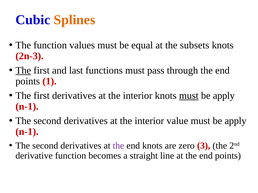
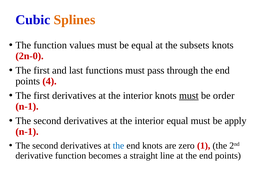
2n-3: 2n-3 -> 2n-0 (30, 56)
The underline: present -> none (23, 71)
1: 1 -> 4 (50, 81)
apply: apply -> order (224, 96)
interior value: value -> equal (177, 121)
the colour: purple -> blue (118, 146)
3: 3 -> 1 (204, 146)
